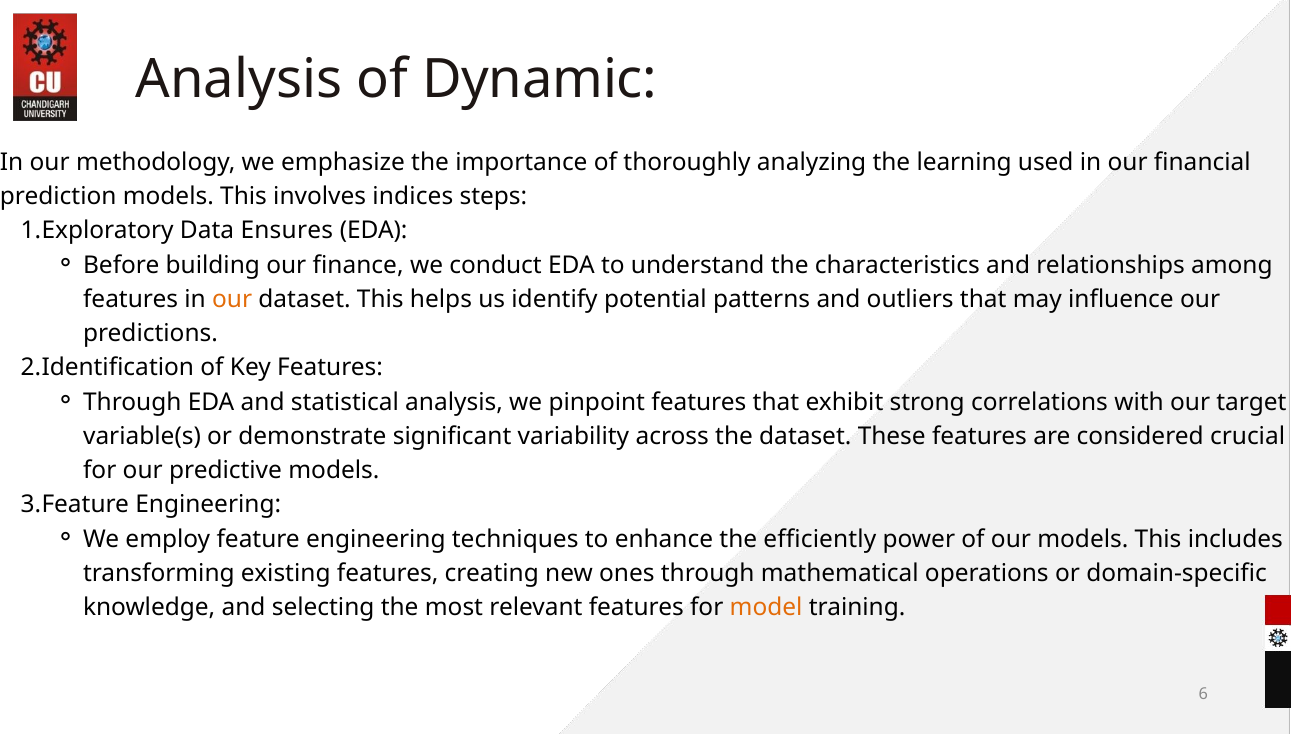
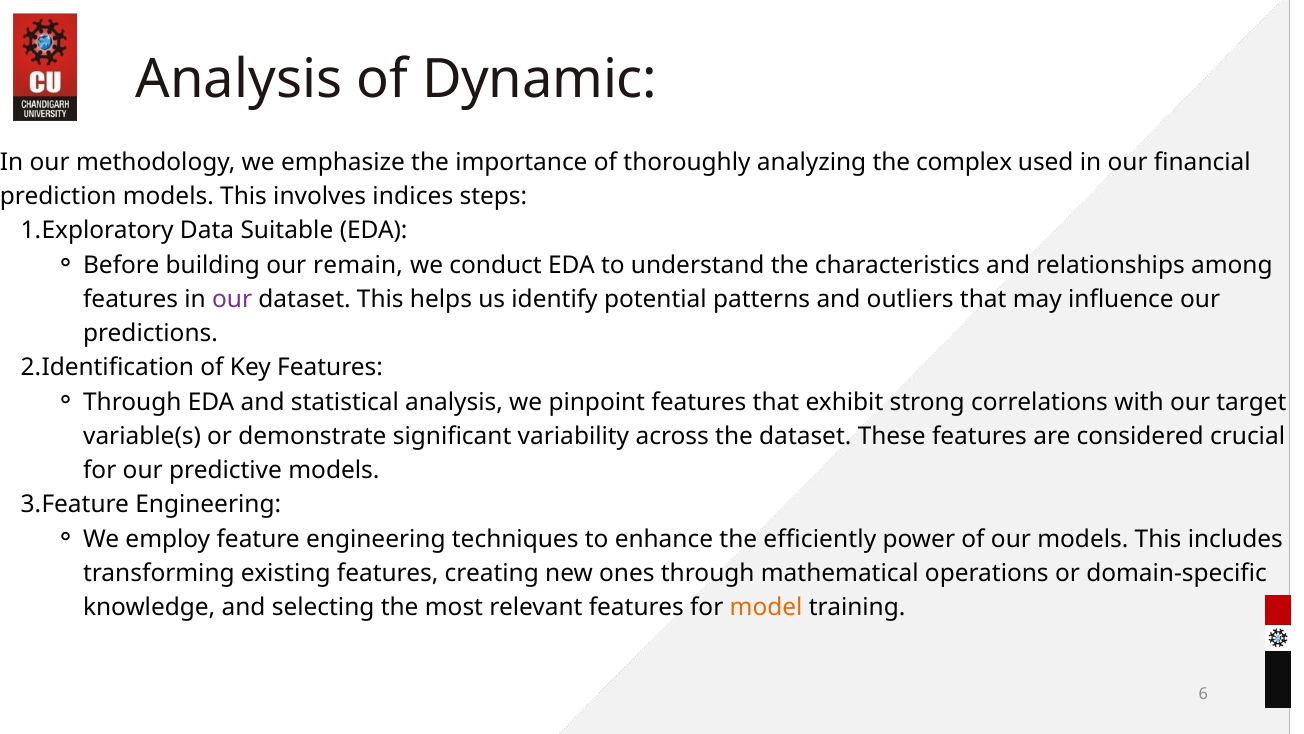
learning: learning -> complex (964, 162)
Ensures: Ensures -> Suitable (287, 231)
finance: finance -> remain (358, 265)
our colour: orange -> purple (232, 299)
